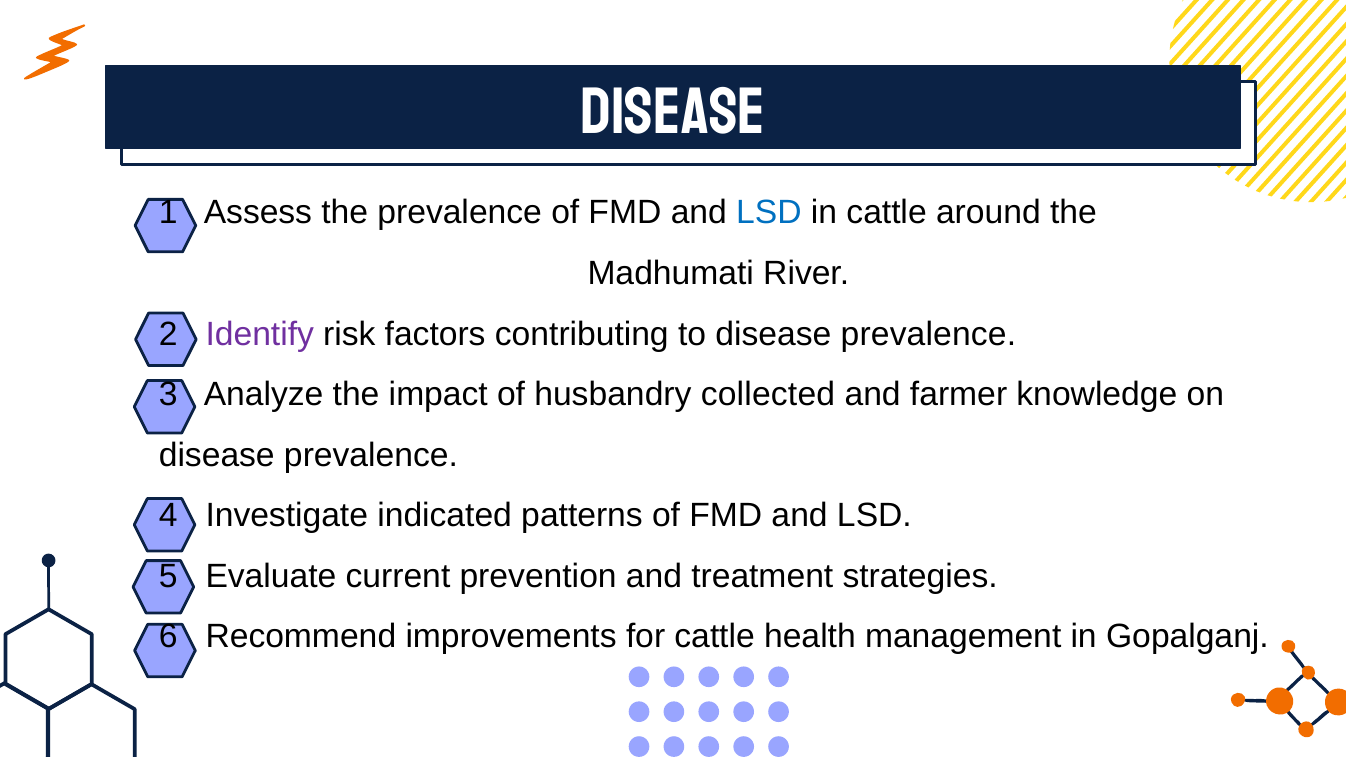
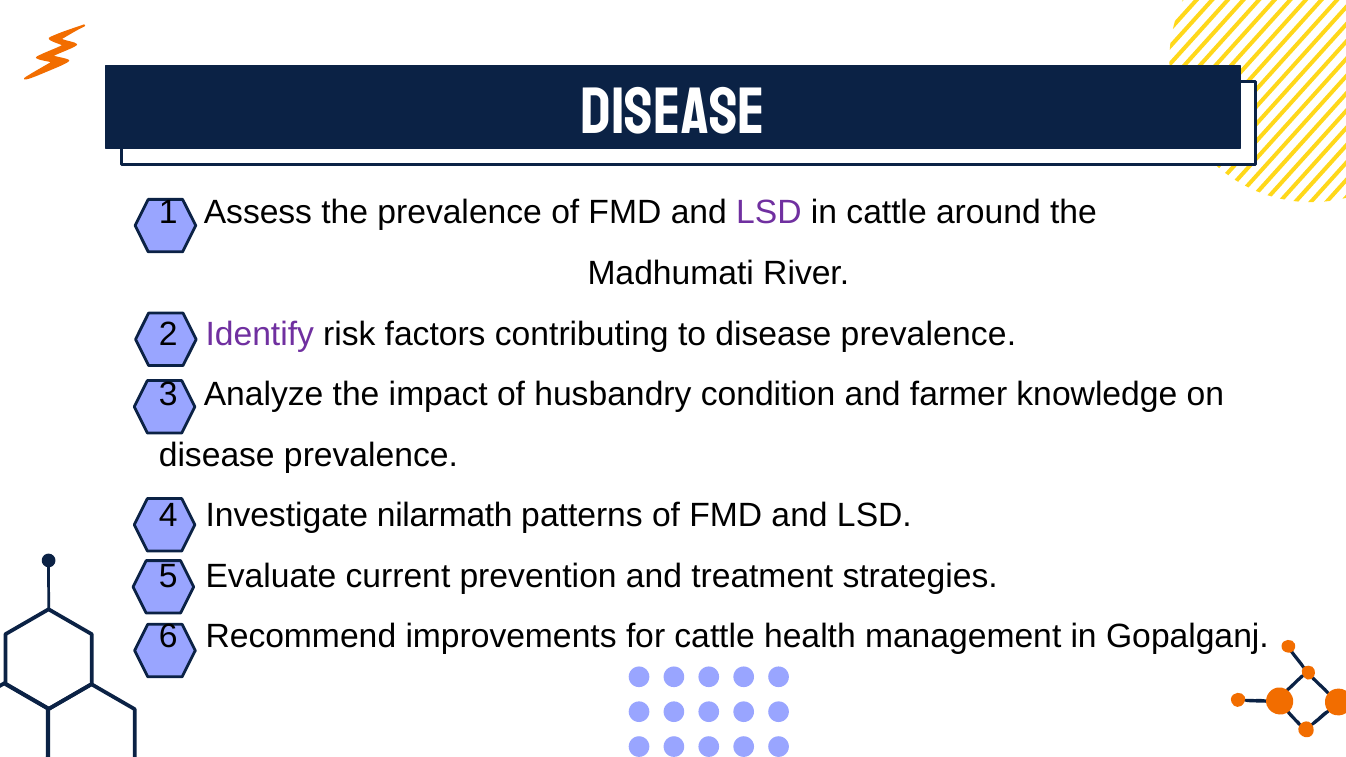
LSD colour: blue -> purple (769, 213)
collected: collected -> condition (768, 395)
indicated: indicated -> nilarmath (445, 516)
